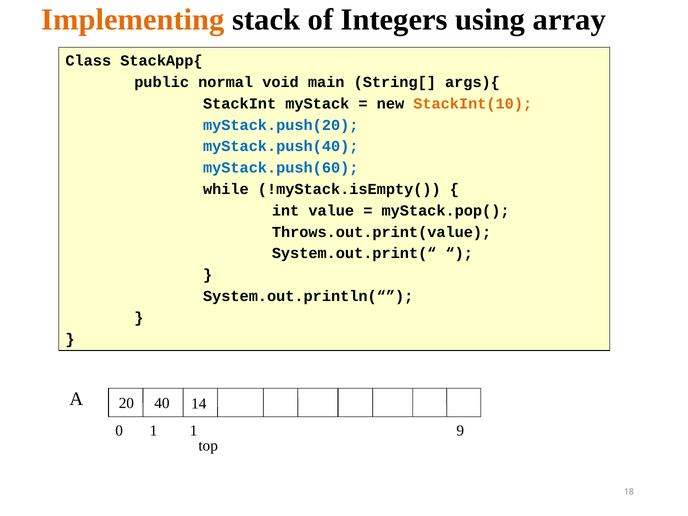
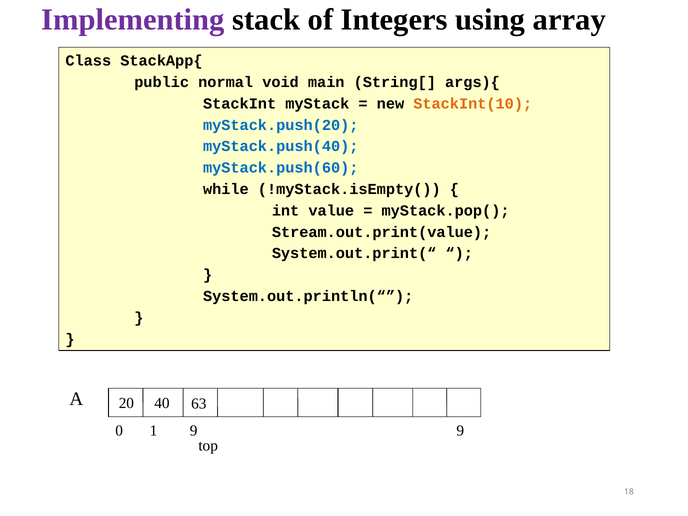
Implementing colour: orange -> purple (133, 20)
Throws.out.print(value: Throws.out.print(value -> Stream.out.print(value (382, 232)
14: 14 -> 63 (199, 403)
1 1: 1 -> 9 (194, 431)
